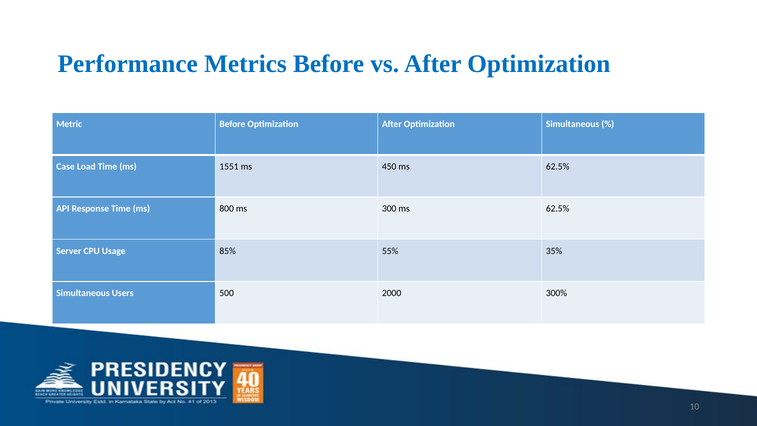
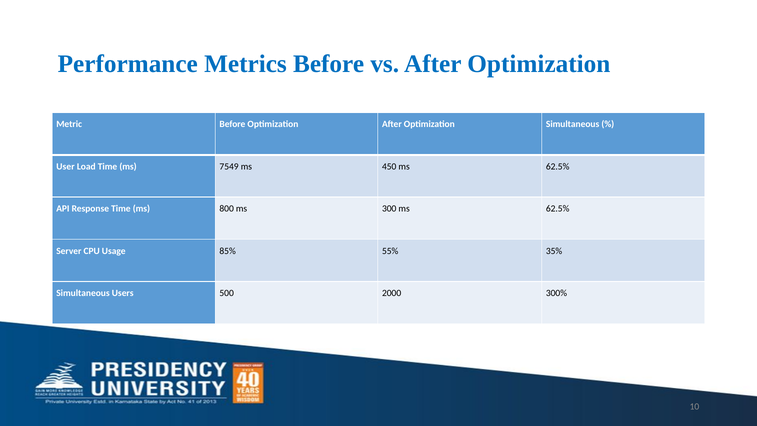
Case: Case -> User (66, 166)
1551: 1551 -> 7549 (229, 166)
